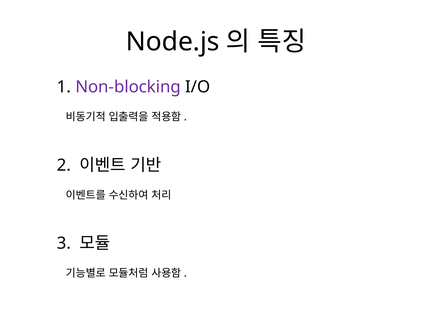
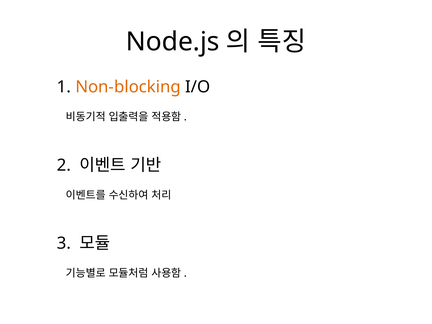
Non-blocking colour: purple -> orange (128, 87)
